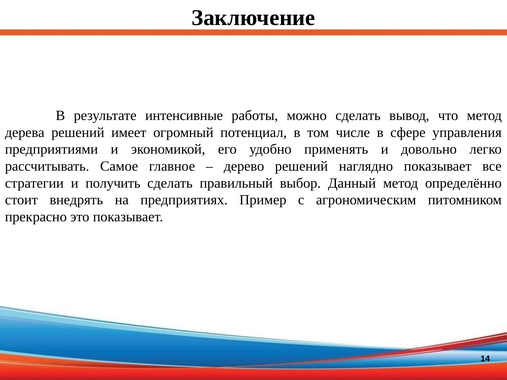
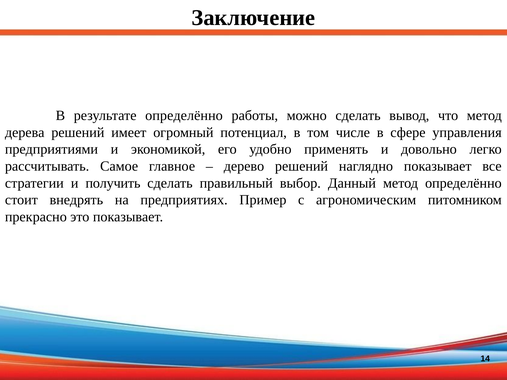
результате интенсивные: интенсивные -> определённо (184, 116)
